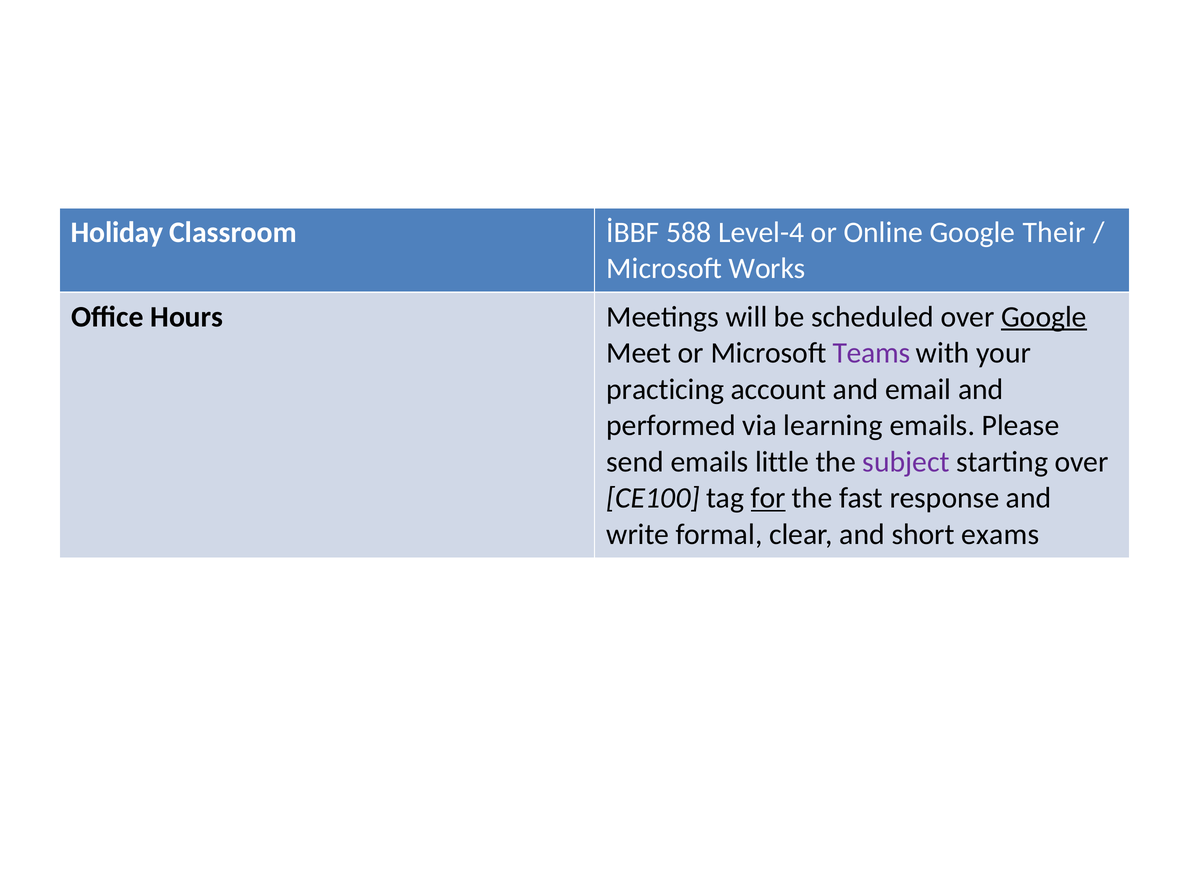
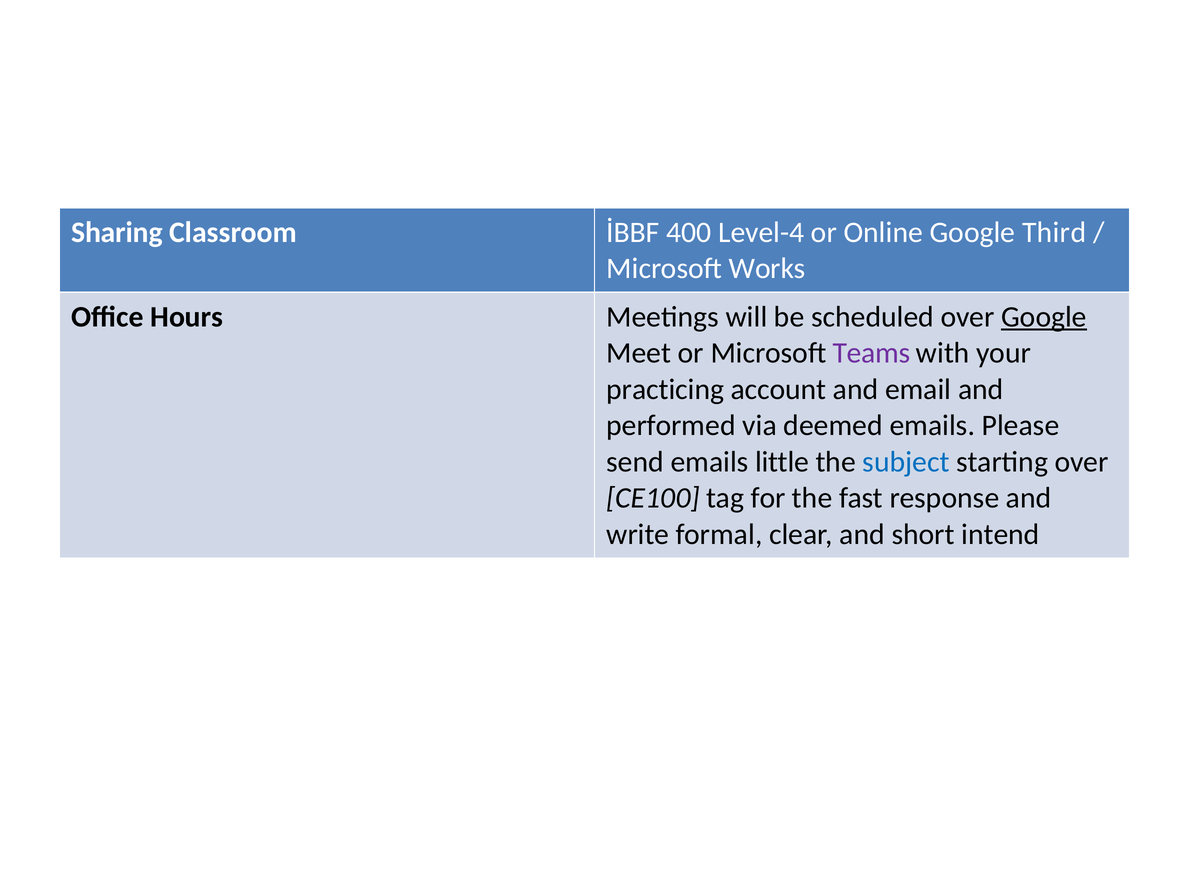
Holiday: Holiday -> Sharing (117, 233)
588: 588 -> 400 (689, 233)
Their: Their -> Third (1054, 233)
learning: learning -> deemed (833, 426)
subject colour: purple -> blue (906, 462)
for underline: present -> none (768, 498)
exams: exams -> intend (1000, 535)
